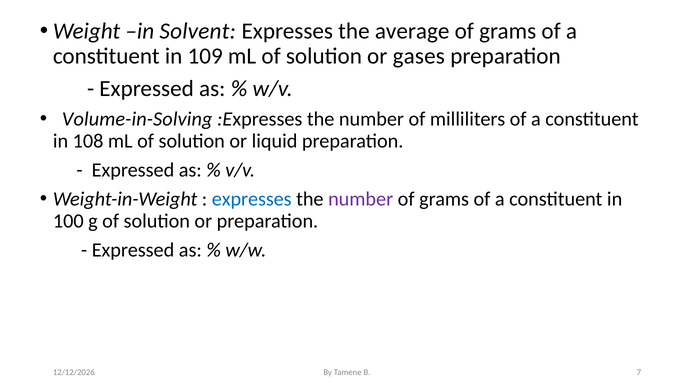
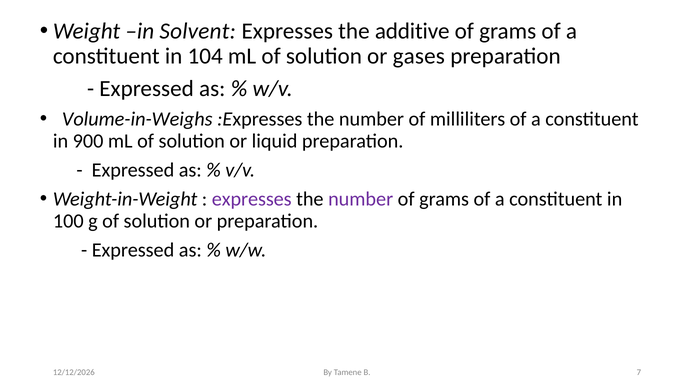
average: average -> additive (412, 31)
109: 109 -> 104 (205, 56)
Volume-in-Solving: Volume-in-Solving -> Volume-in-Weighs (137, 119)
108: 108 -> 900 (88, 141)
expresses colour: blue -> purple (252, 199)
